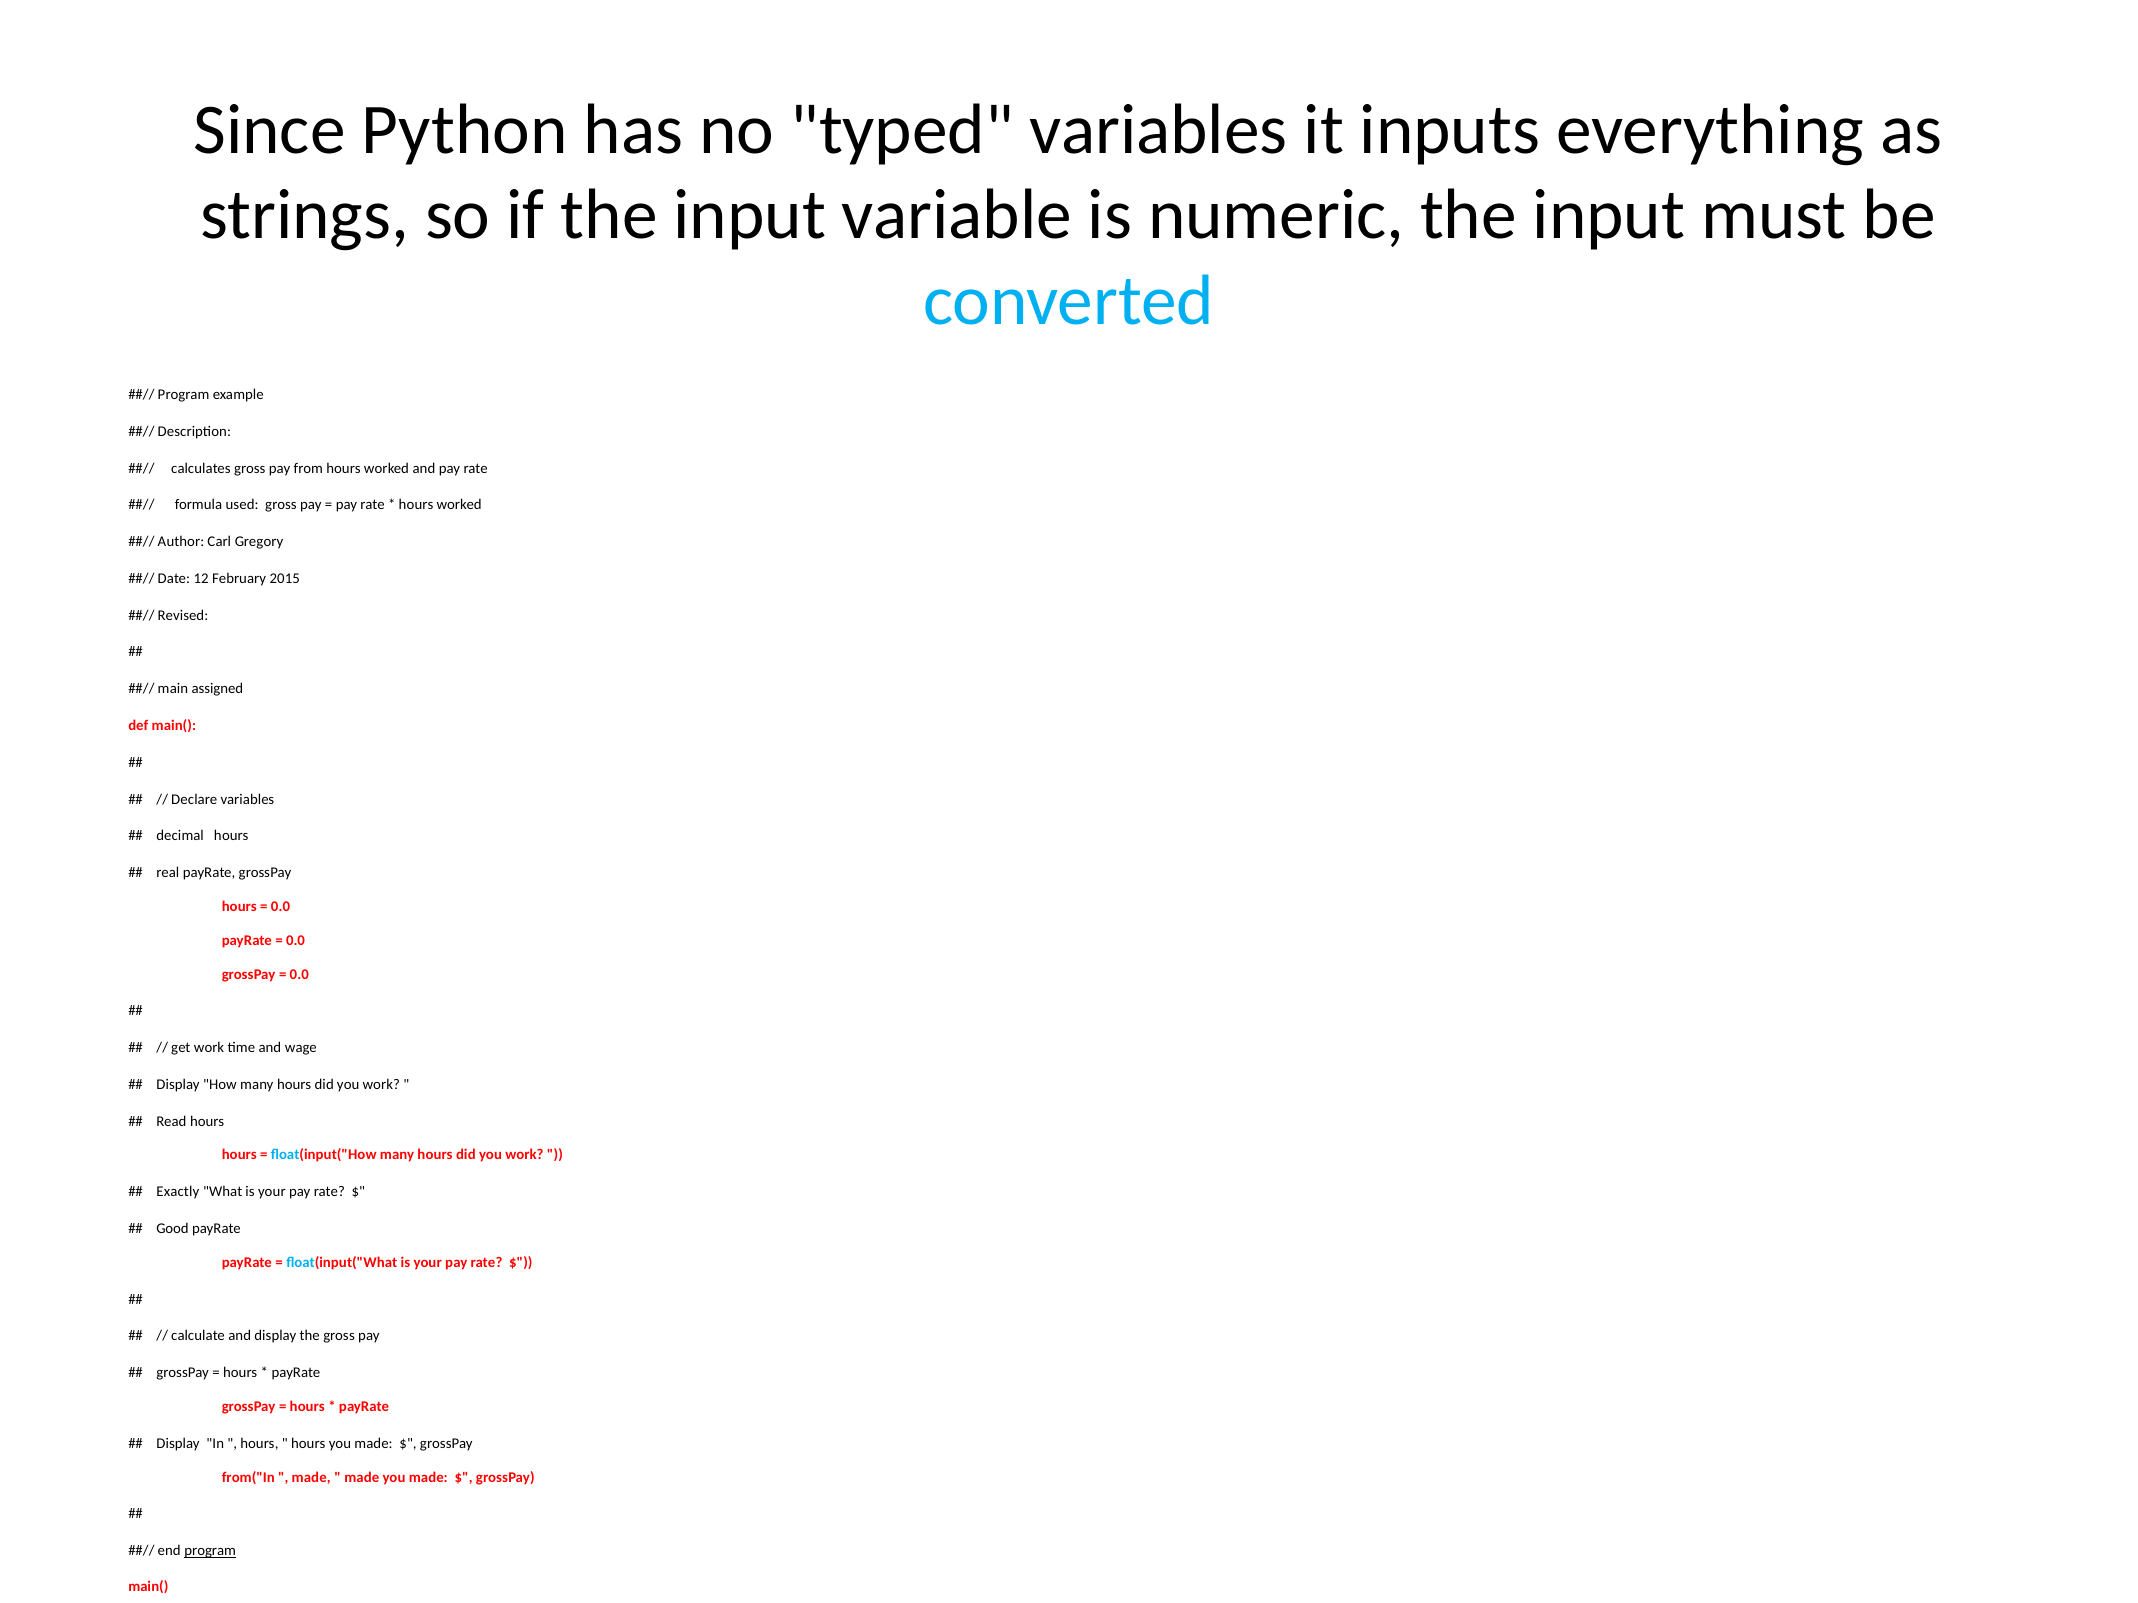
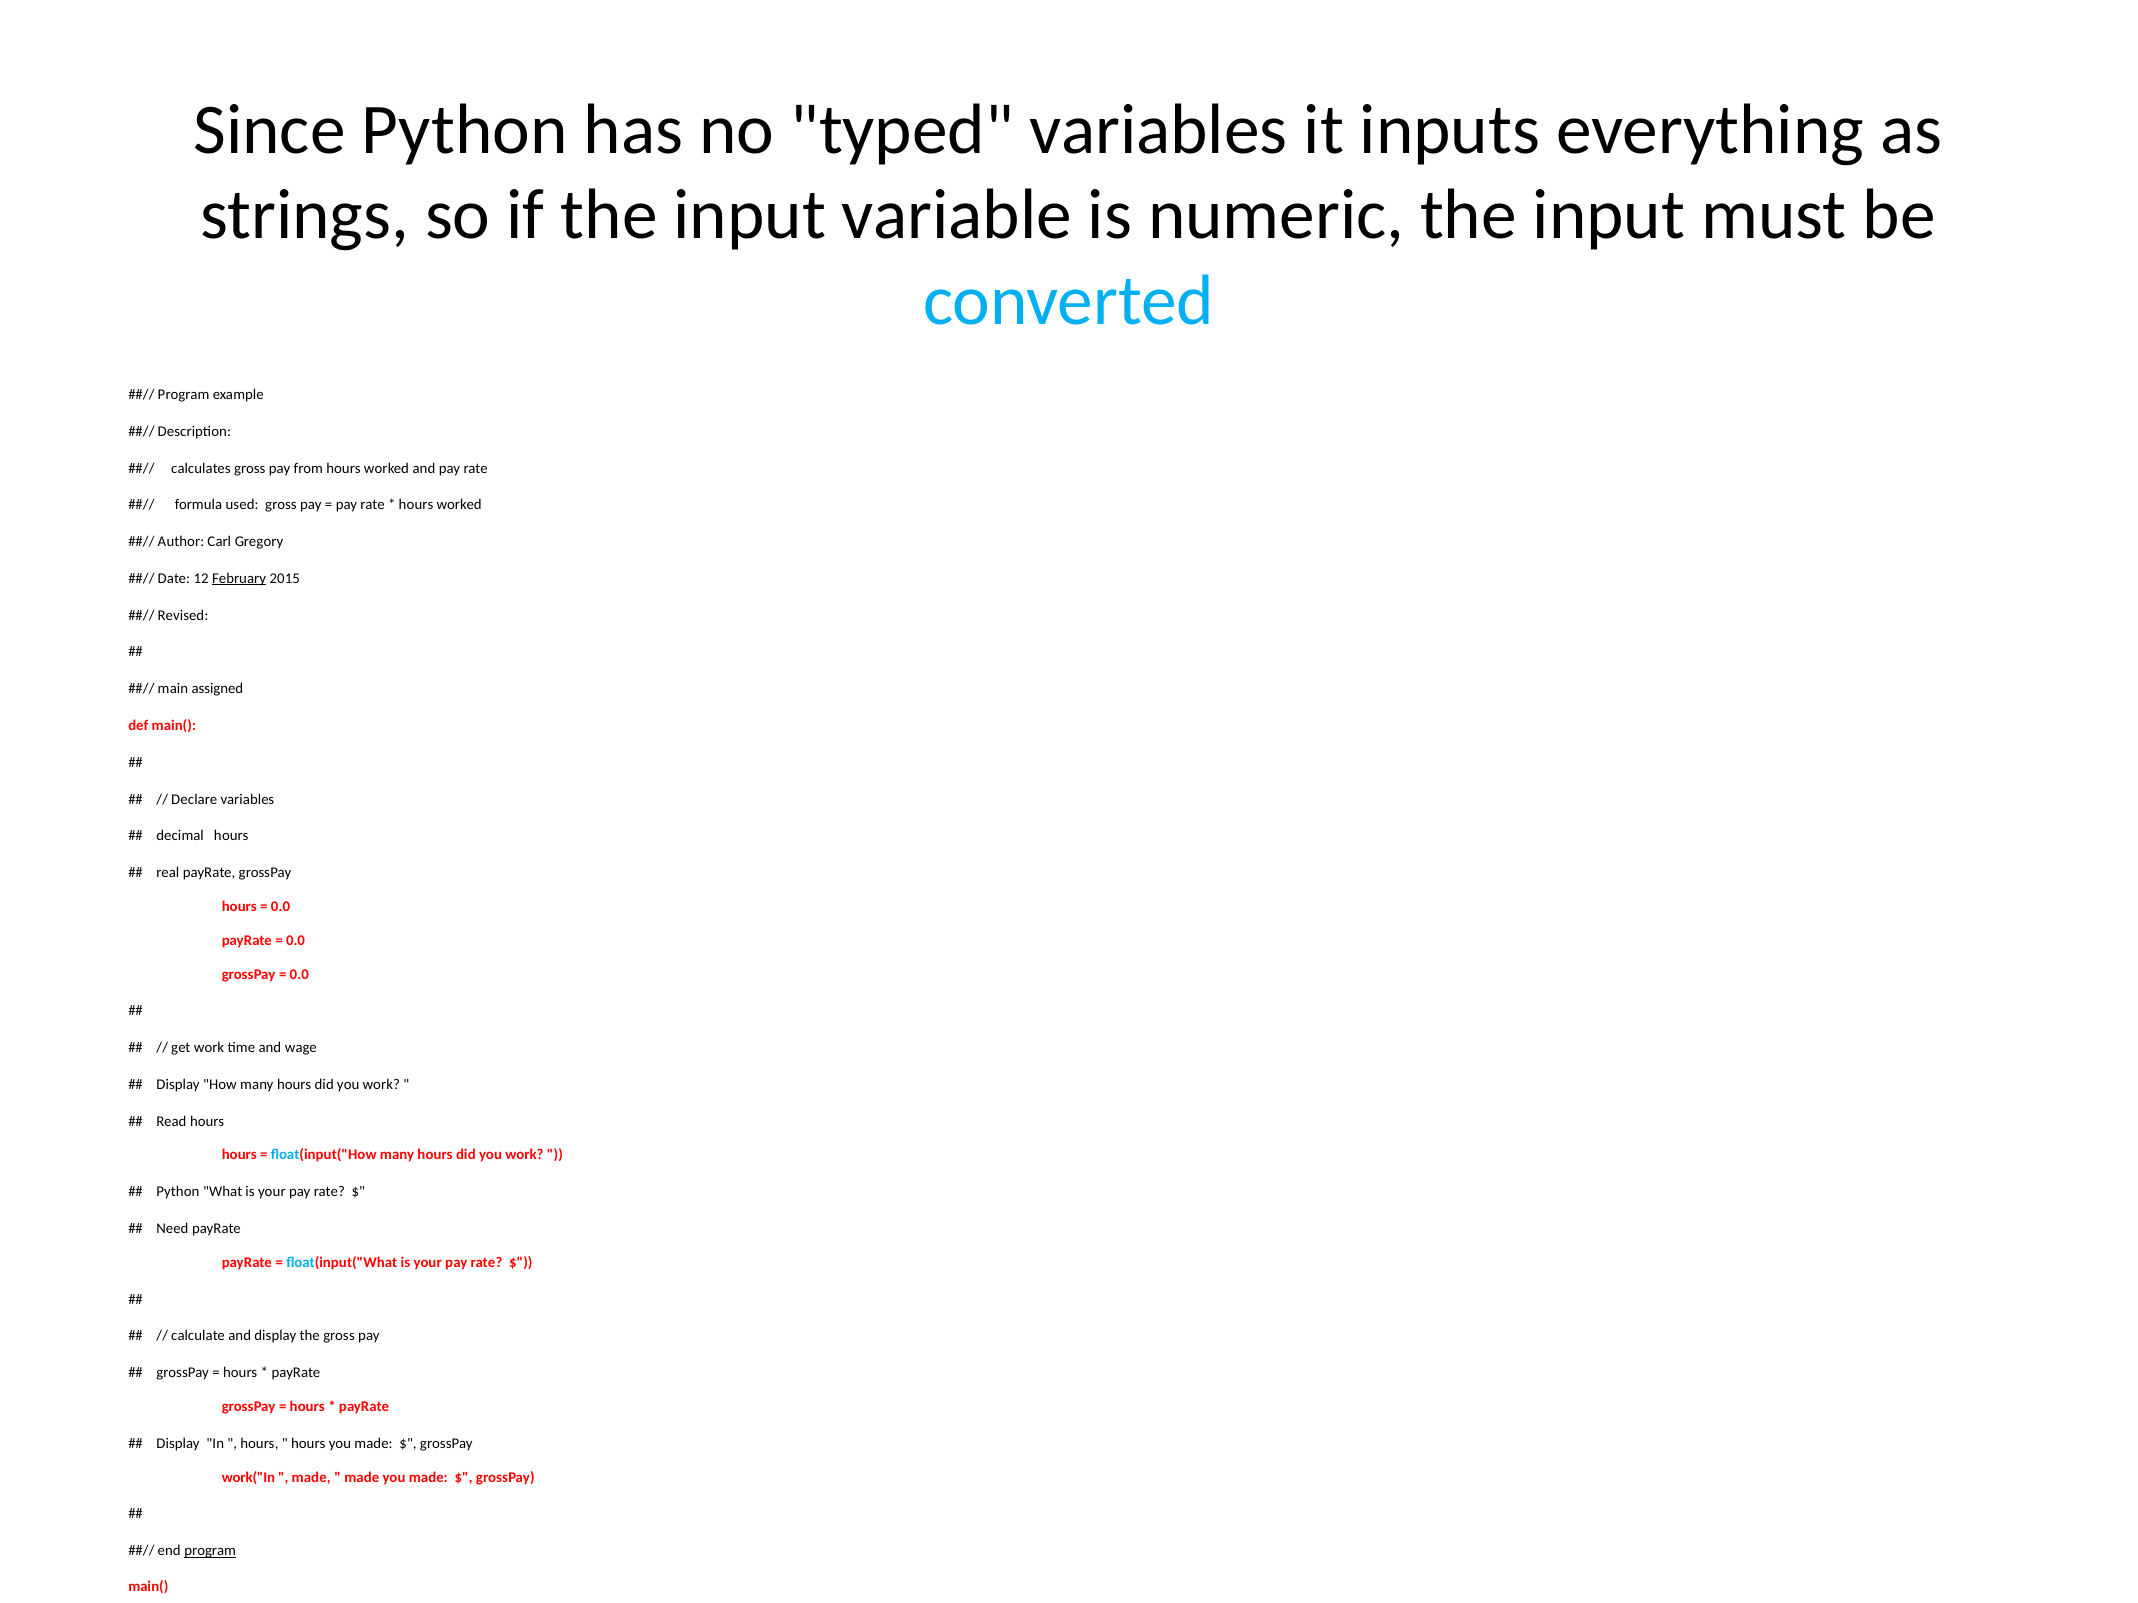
February underline: none -> present (239, 579)
Exactly: Exactly -> Python (178, 1192)
Good: Good -> Need (172, 1229)
from("In: from("In -> work("In (248, 1478)
